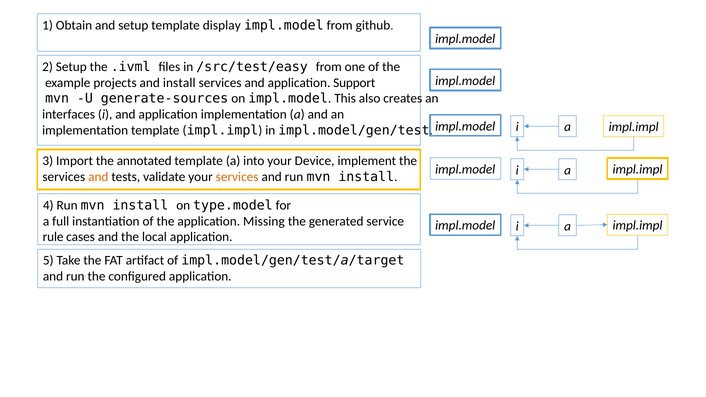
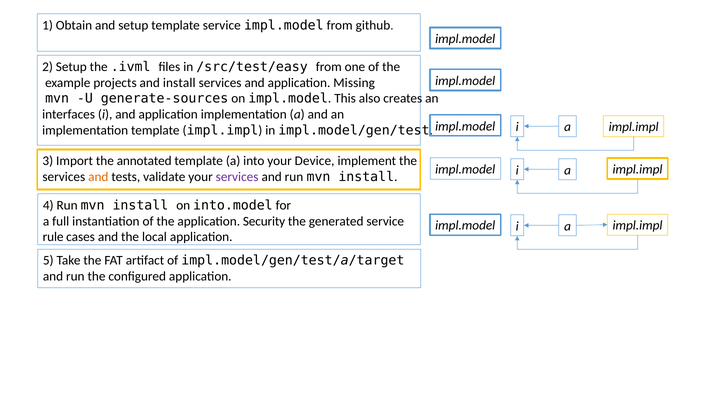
template display: display -> service (222, 25)
Support: Support -> Missing (354, 83)
services colour: orange -> purple (237, 177)
type.model: type.model -> into.model (233, 205)
Missing: Missing -> Security (264, 221)
